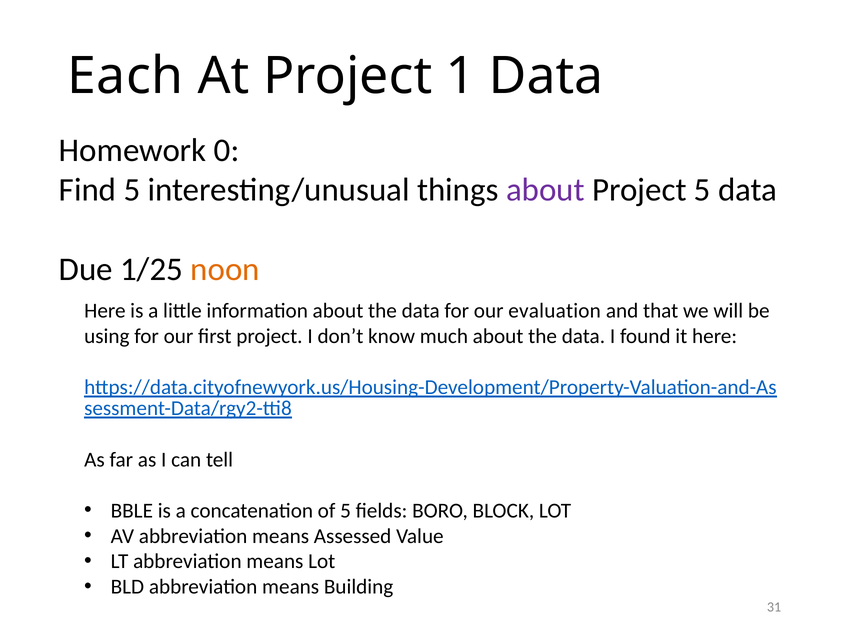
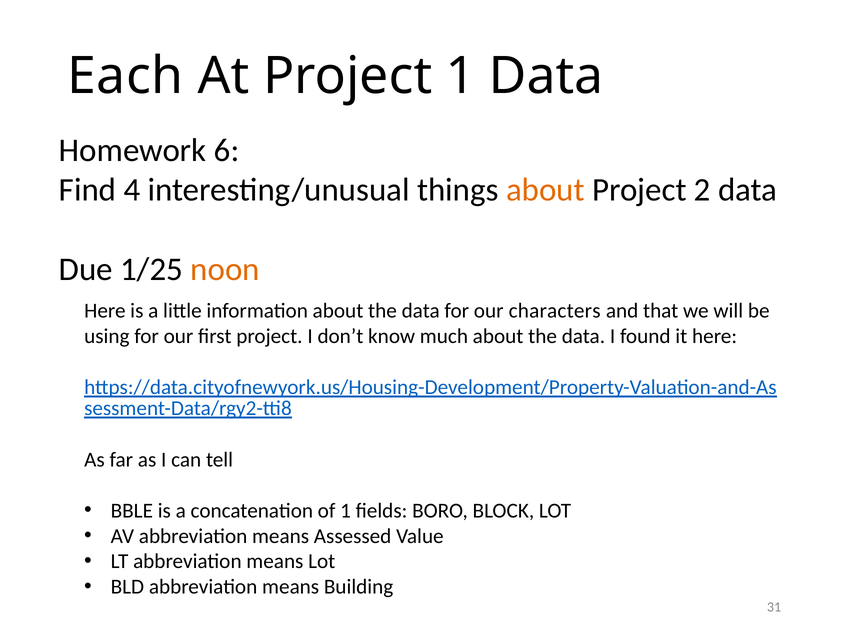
0: 0 -> 6 (227, 150)
Find 5: 5 -> 4 (132, 190)
about colour: purple -> orange (545, 190)
Project 5: 5 -> 2 (702, 190)
evaluation: evaluation -> characters (555, 311)
of 5: 5 -> 1 (346, 511)
